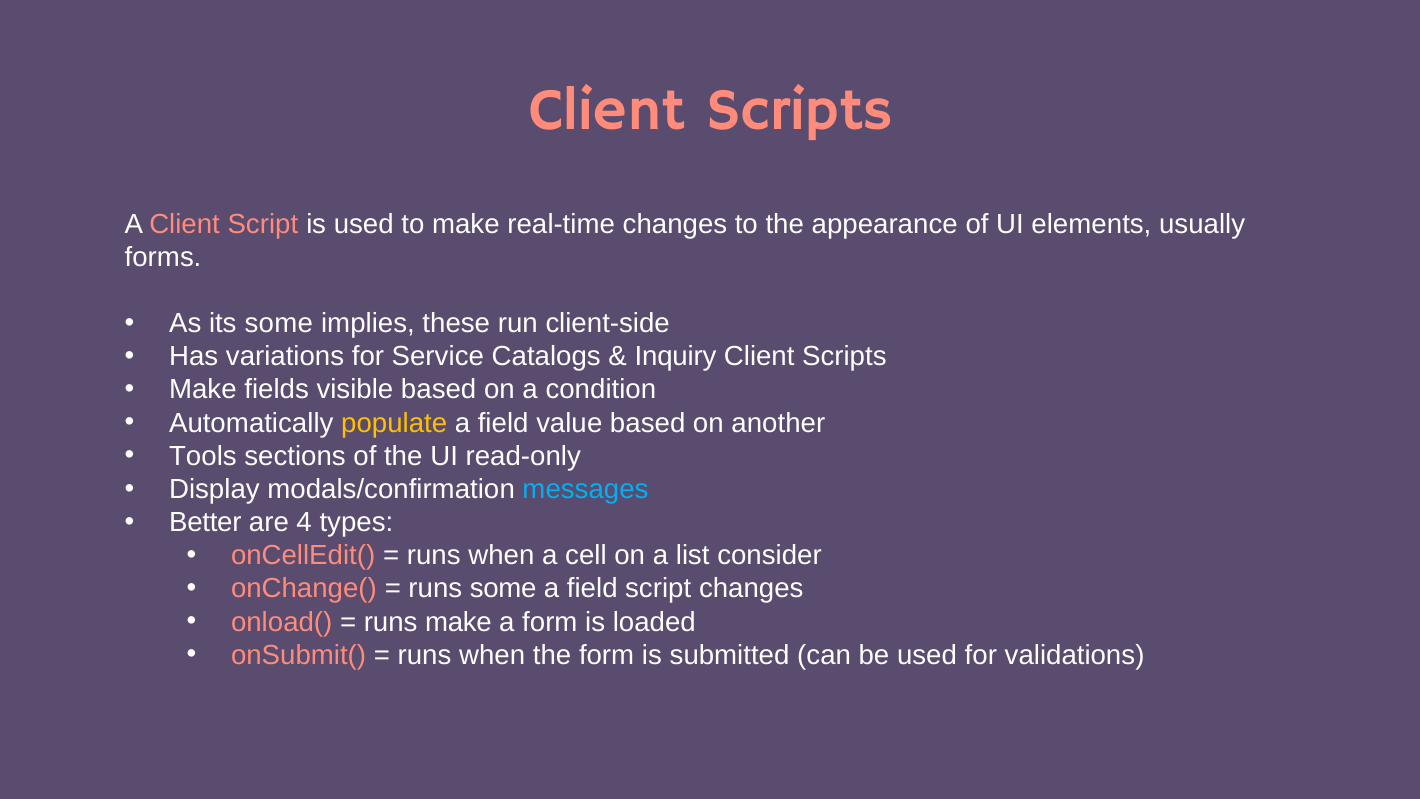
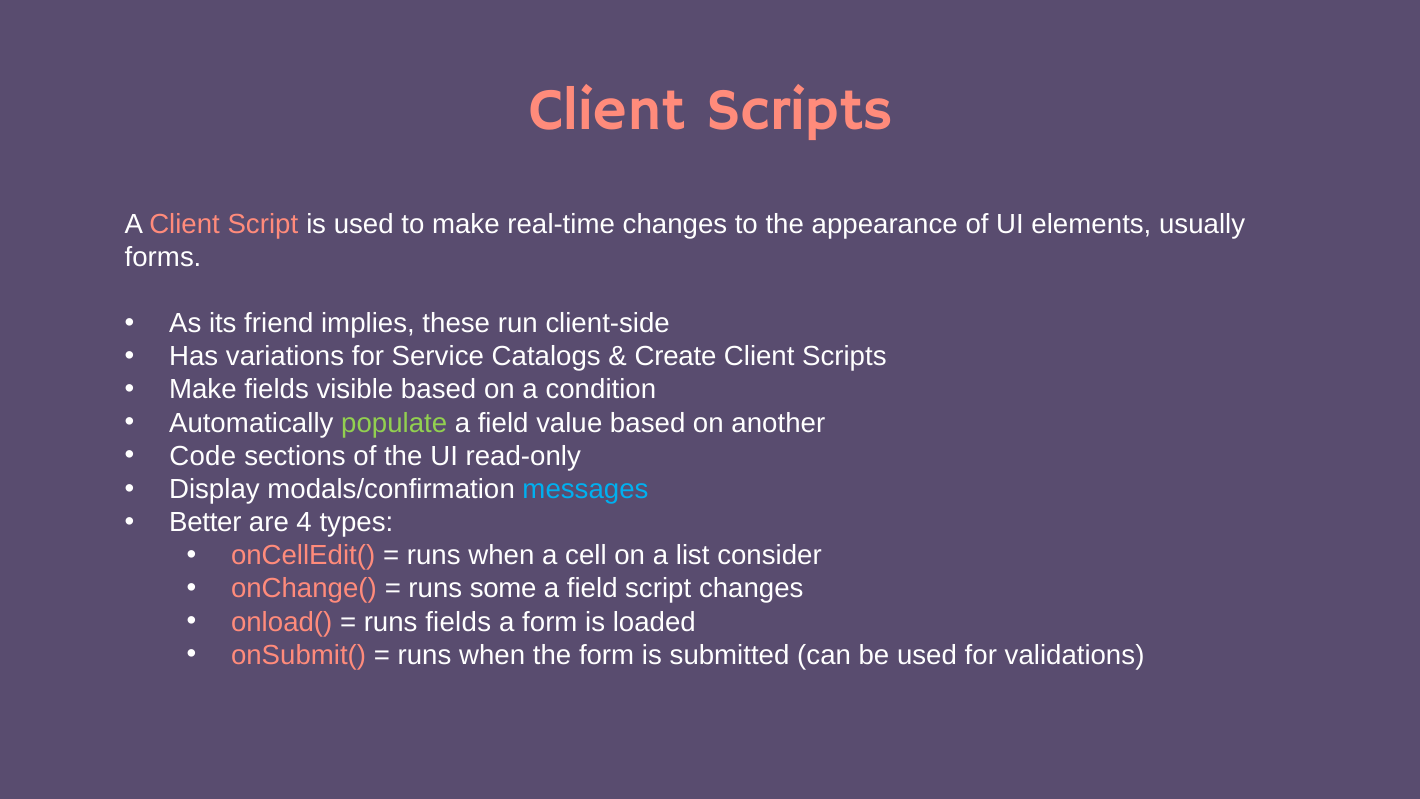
its some: some -> friend (279, 323)
Inquiry: Inquiry -> Create (676, 357)
populate colour: yellow -> light green (394, 423)
Tools: Tools -> Code (203, 456)
runs make: make -> fields (458, 622)
